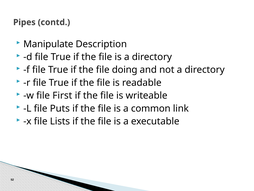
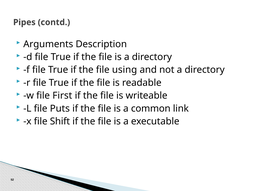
Manipulate: Manipulate -> Arguments (48, 44)
doing: doing -> using (125, 70)
Lists: Lists -> Shift (60, 121)
